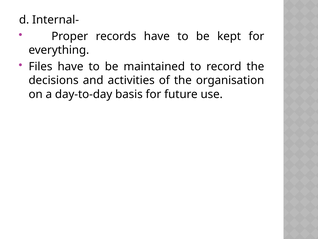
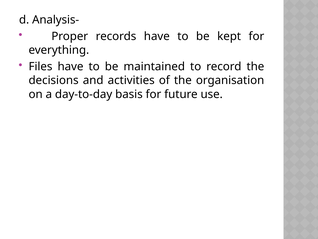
Internal-: Internal- -> Analysis- (56, 20)
